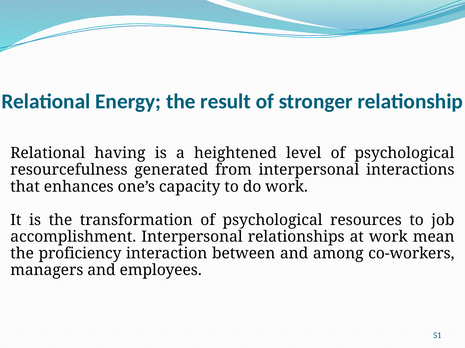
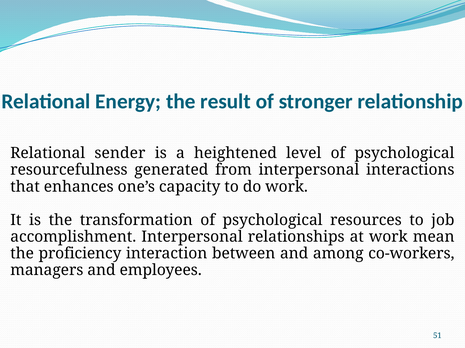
having: having -> sender (120, 154)
